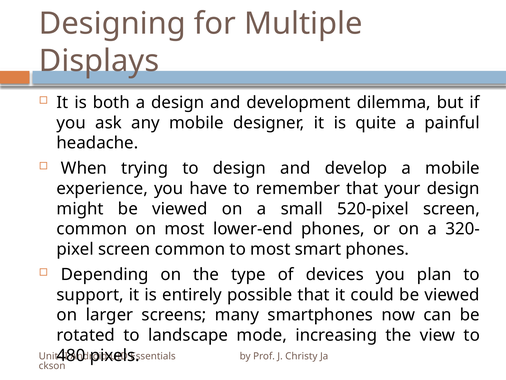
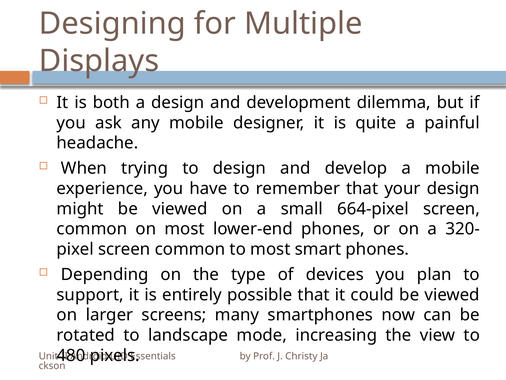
520-pixel: 520-pixel -> 664-pixel (373, 209)
